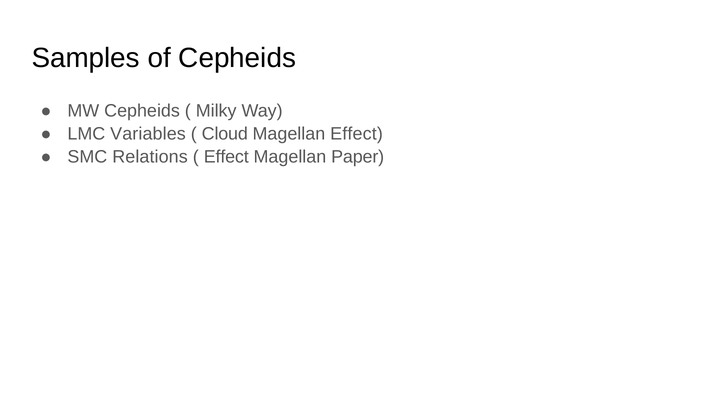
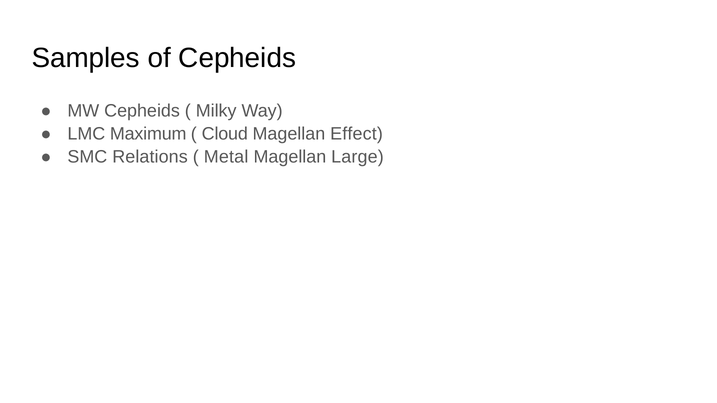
Variables: Variables -> Maximum (148, 134)
Effect: Effect -> Metal (226, 157)
Paper: Paper -> Large (358, 157)
